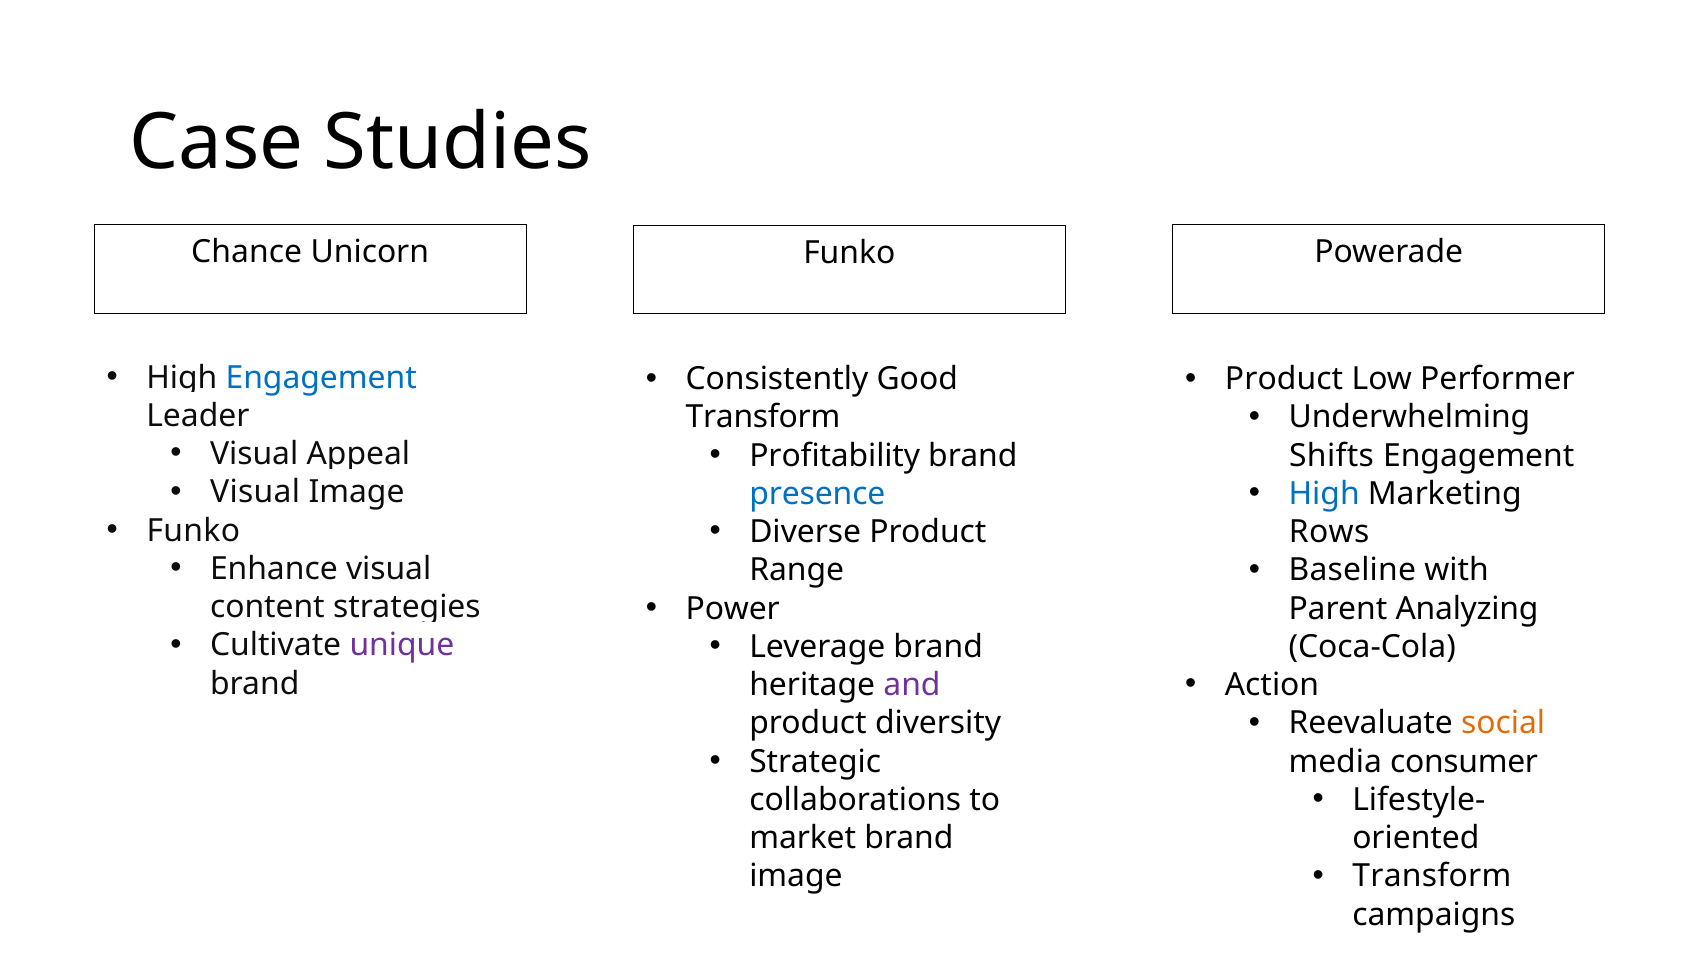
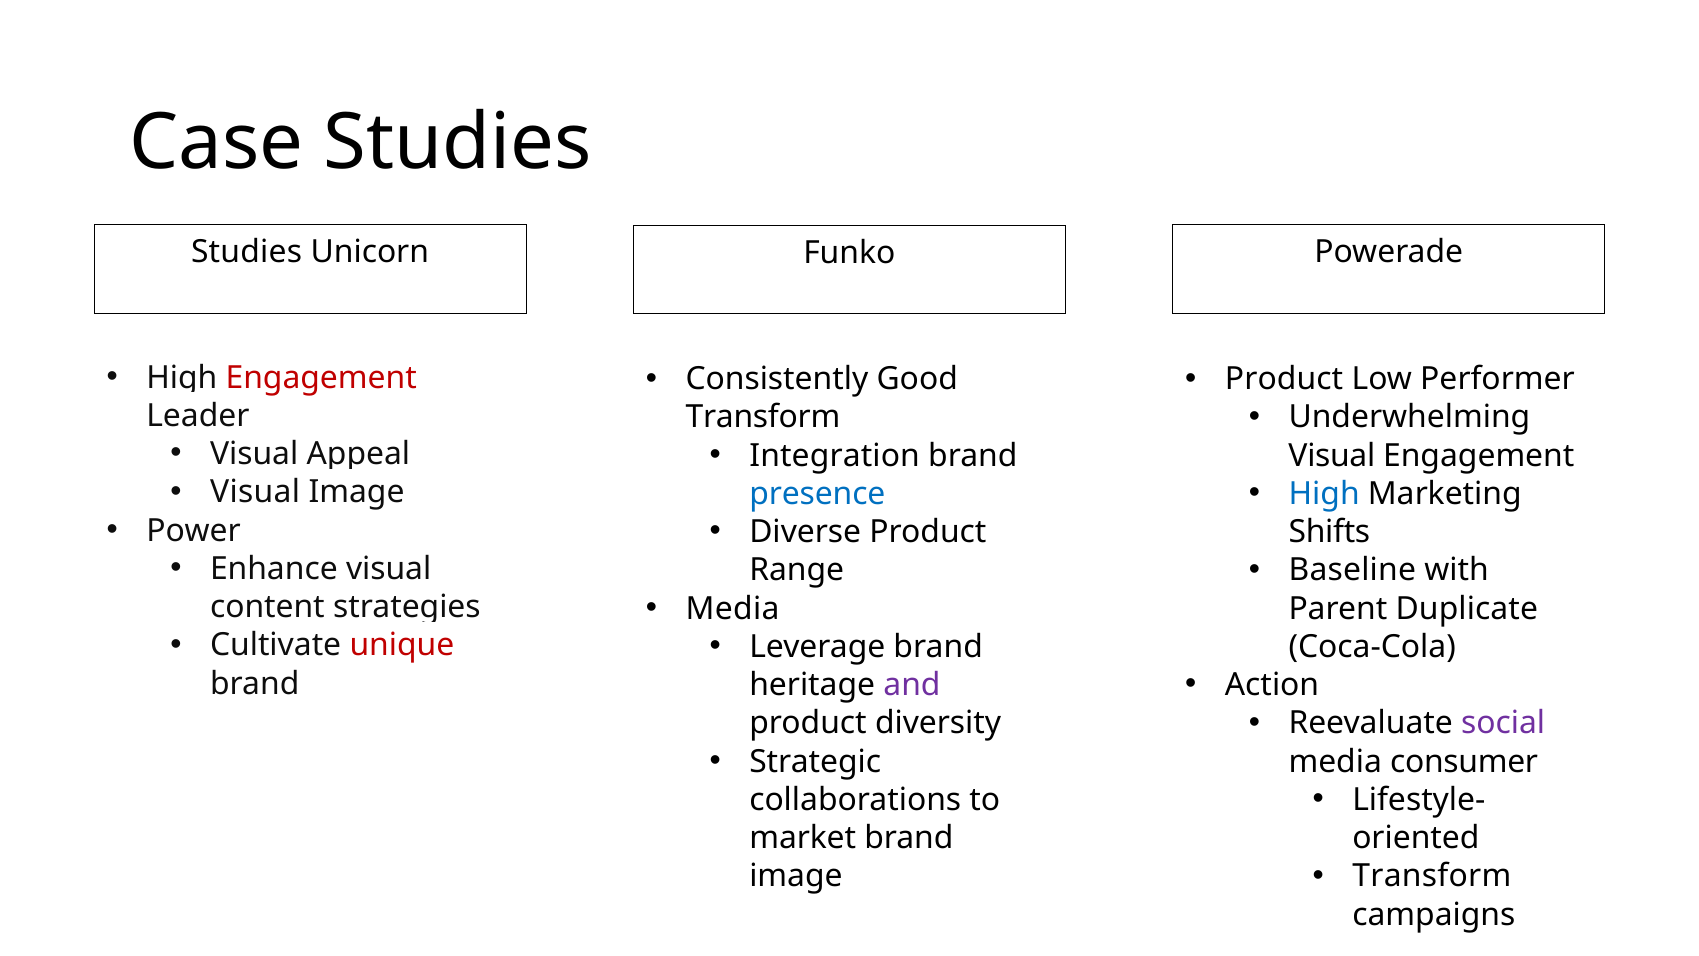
Chance: Chance -> Studies (247, 252)
Engagement colour: blue -> red (321, 377)
Profitability: Profitability -> Integration (835, 456)
Shifts: Shifts -> Visual (1332, 456)
Funko: Funko -> Power (194, 530)
Rows: Rows -> Shifts (1329, 532)
Power: Power -> Media (733, 608)
Analyzing: Analyzing -> Duplicate (1467, 608)
unique colour: purple -> red (402, 645)
social colour: orange -> purple (1503, 723)
